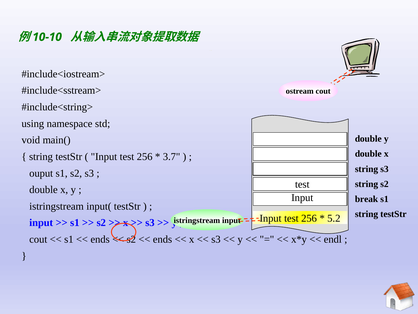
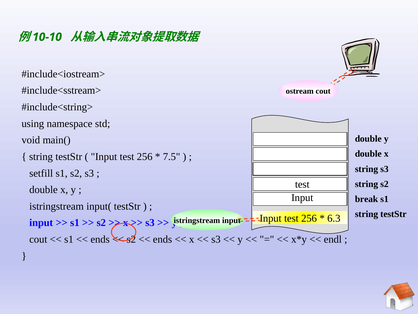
3.7: 3.7 -> 7.5 (172, 156)
ouput: ouput -> setfill (41, 173)
5.2: 5.2 -> 6.3 (334, 218)
